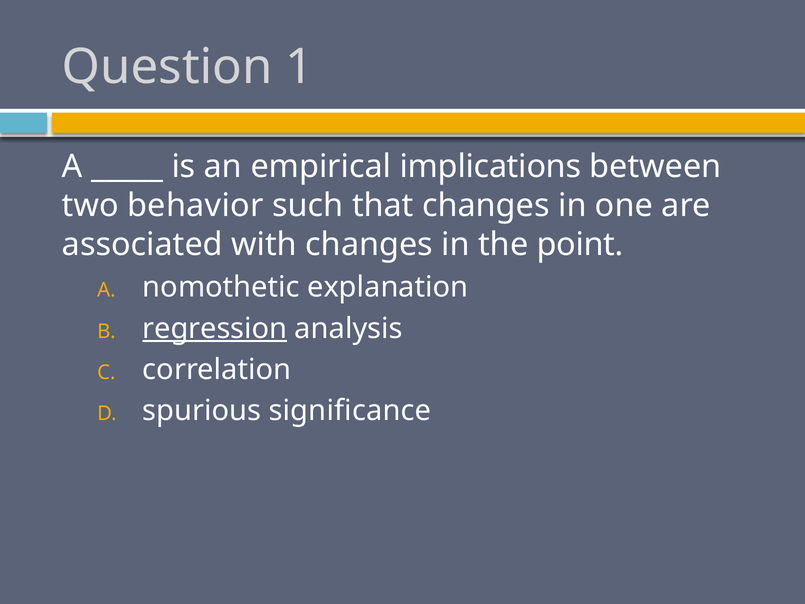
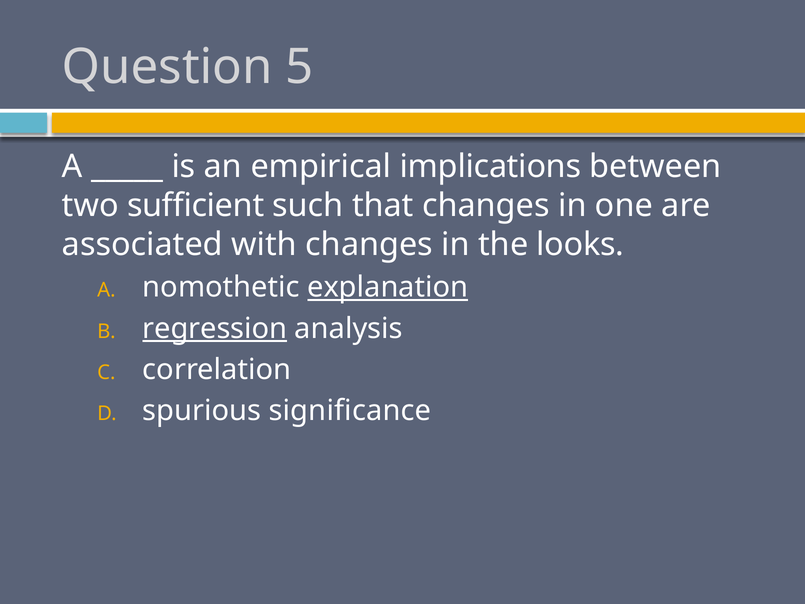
1: 1 -> 5 (299, 67)
behavior: behavior -> sufficient (196, 206)
point: point -> looks (580, 244)
explanation underline: none -> present (388, 287)
